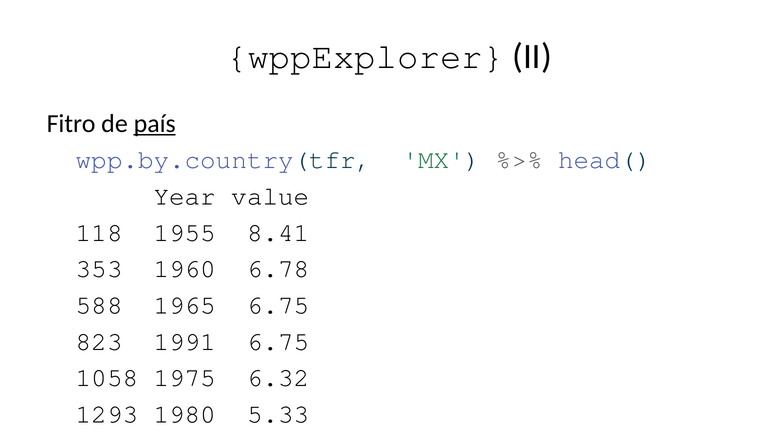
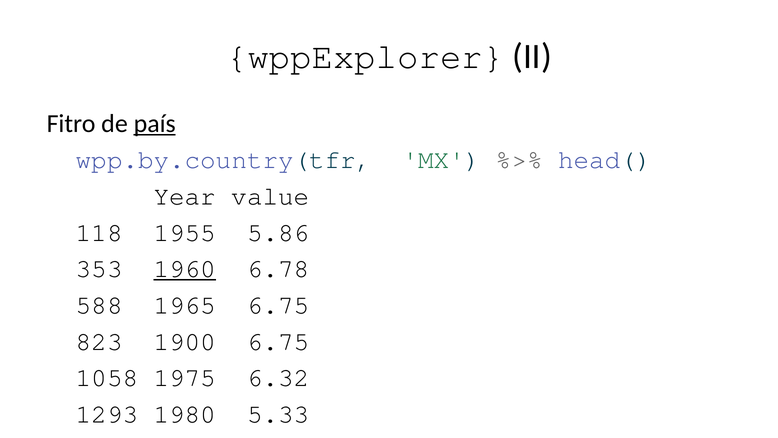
8.41: 8.41 -> 5.86 (278, 232)
1960 underline: none -> present (185, 269)
1991: 1991 -> 1900 (185, 341)
